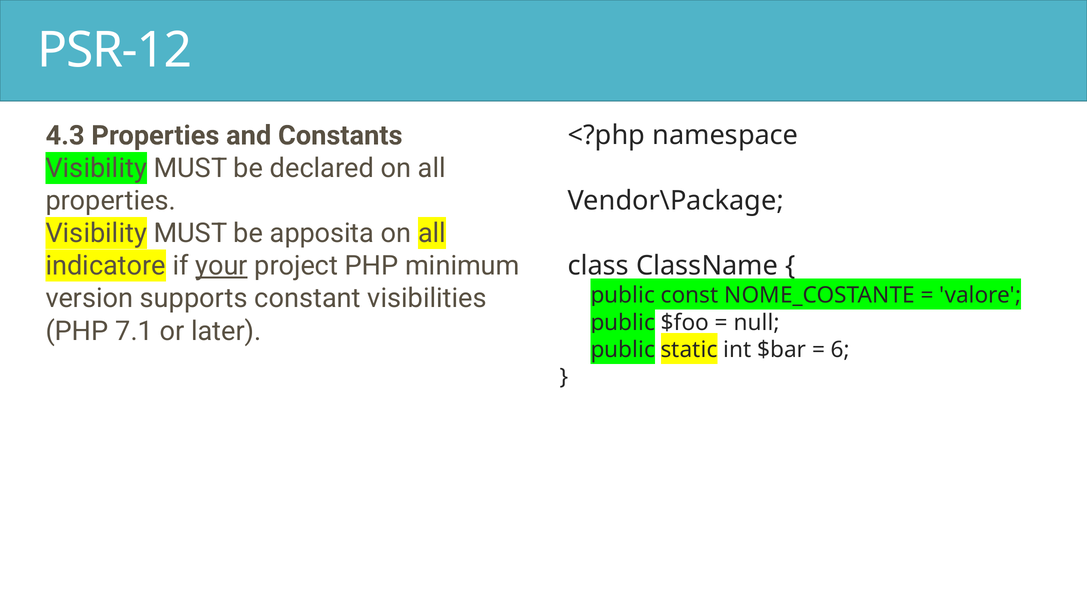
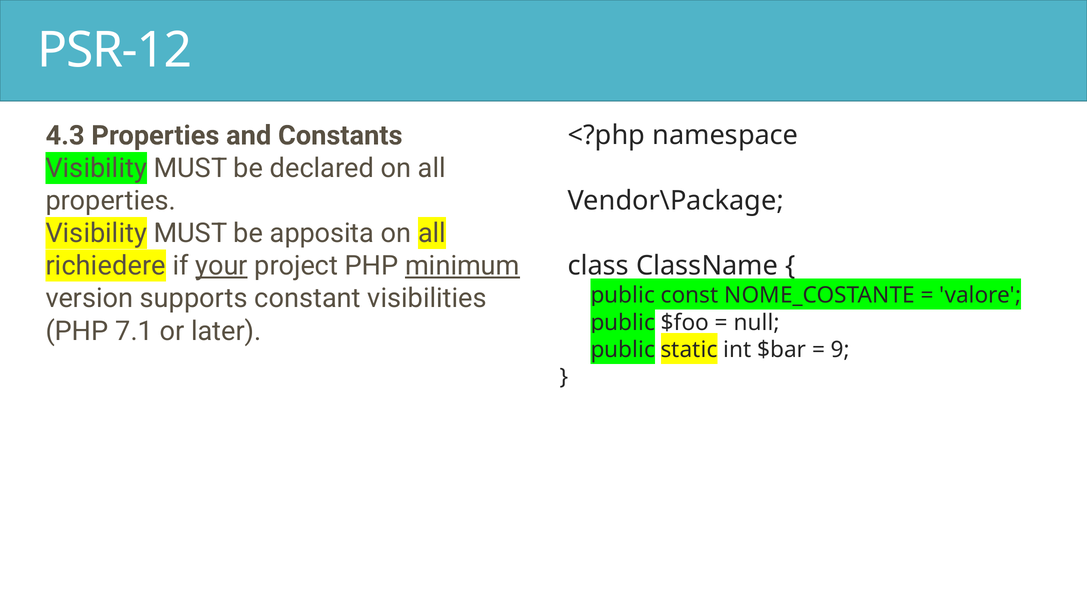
indicatore: indicatore -> richiedere (106, 266)
minimum underline: none -> present (462, 266)
6: 6 -> 9 (840, 350)
